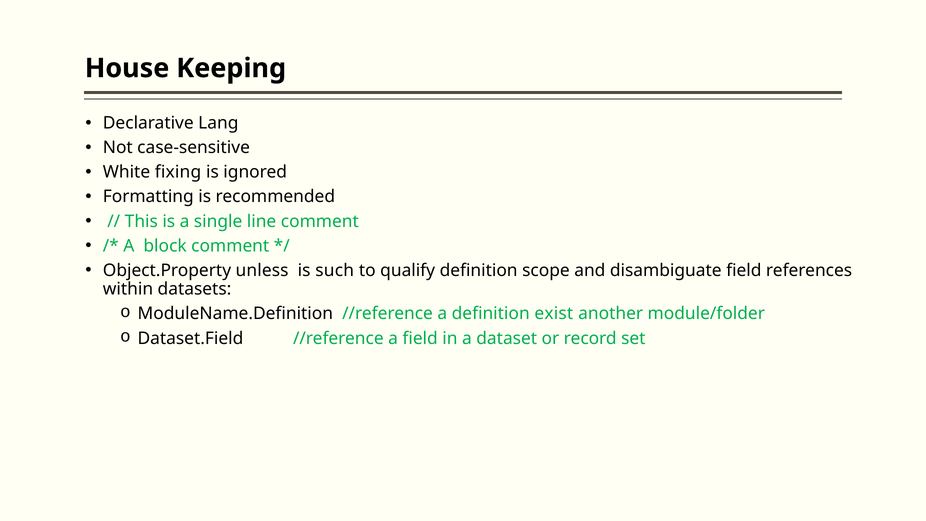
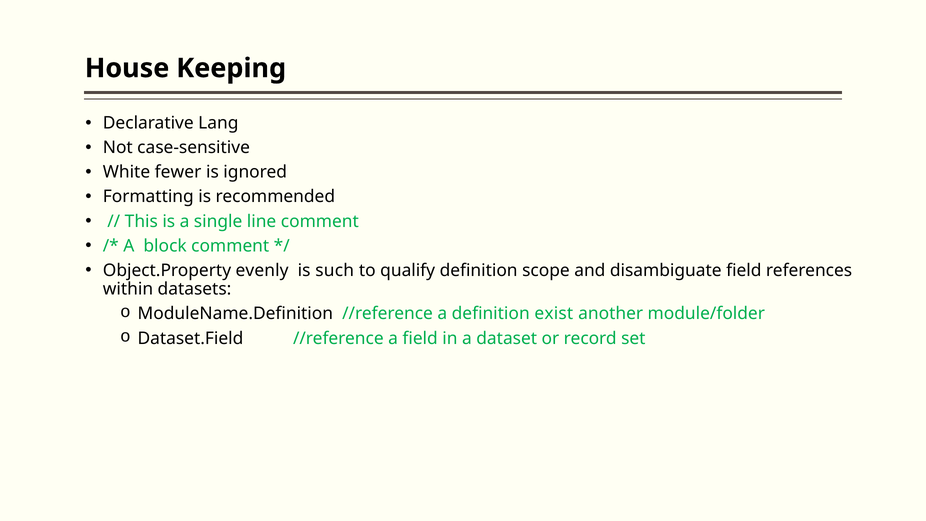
fixing: fixing -> fewer (178, 172)
unless: unless -> evenly (262, 270)
